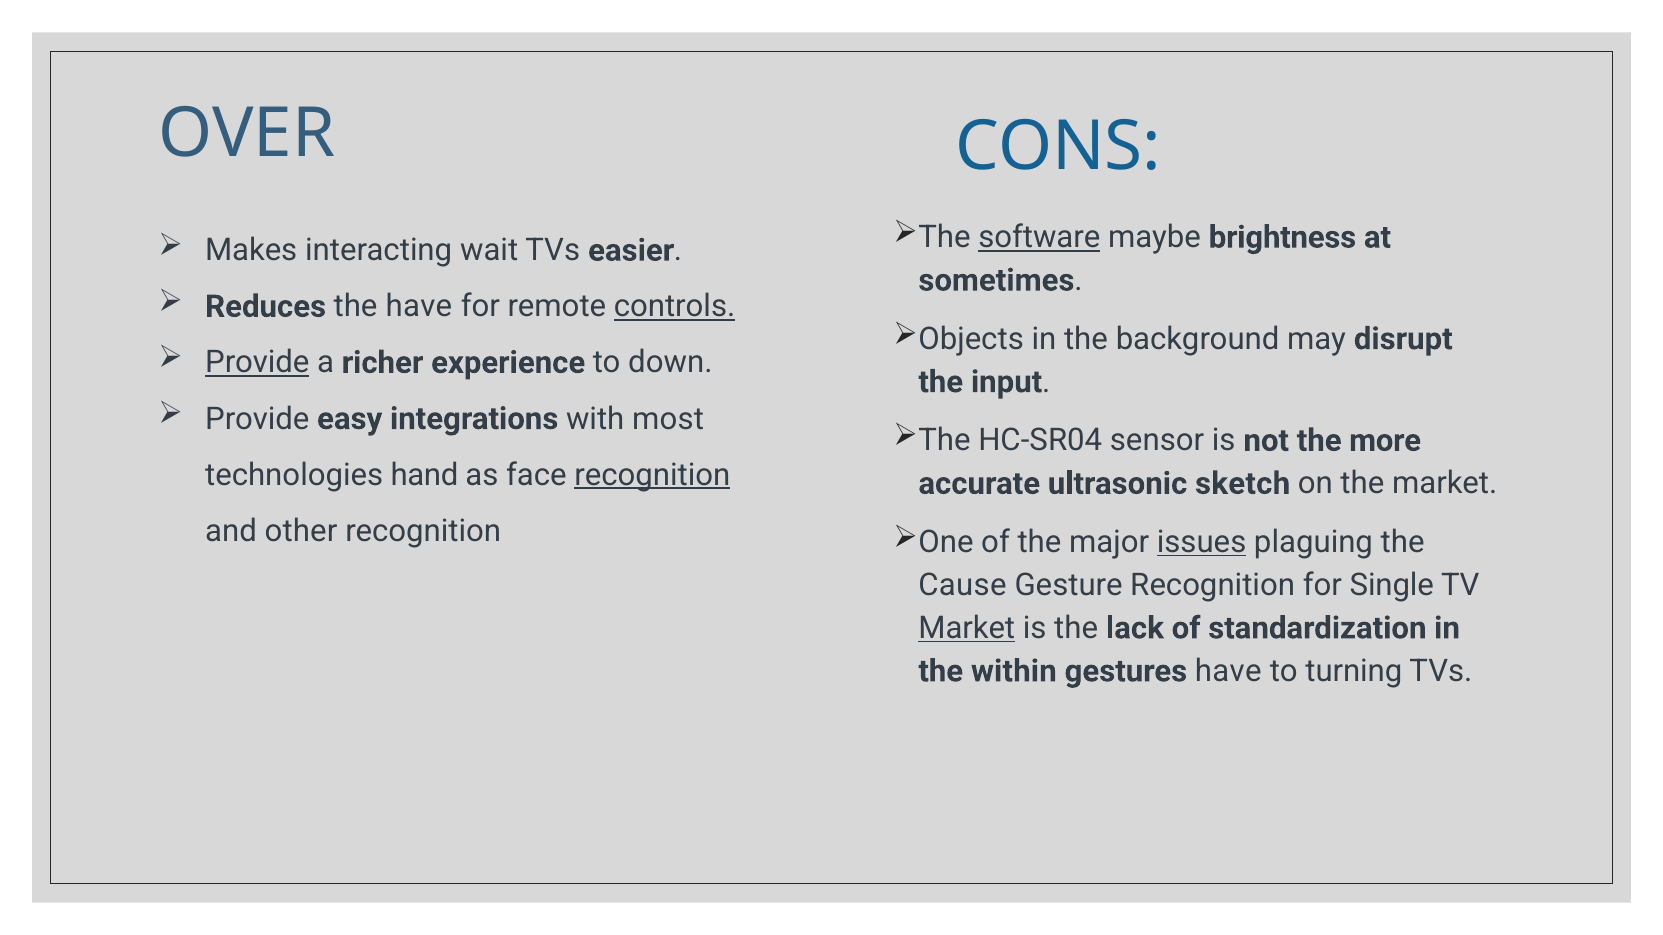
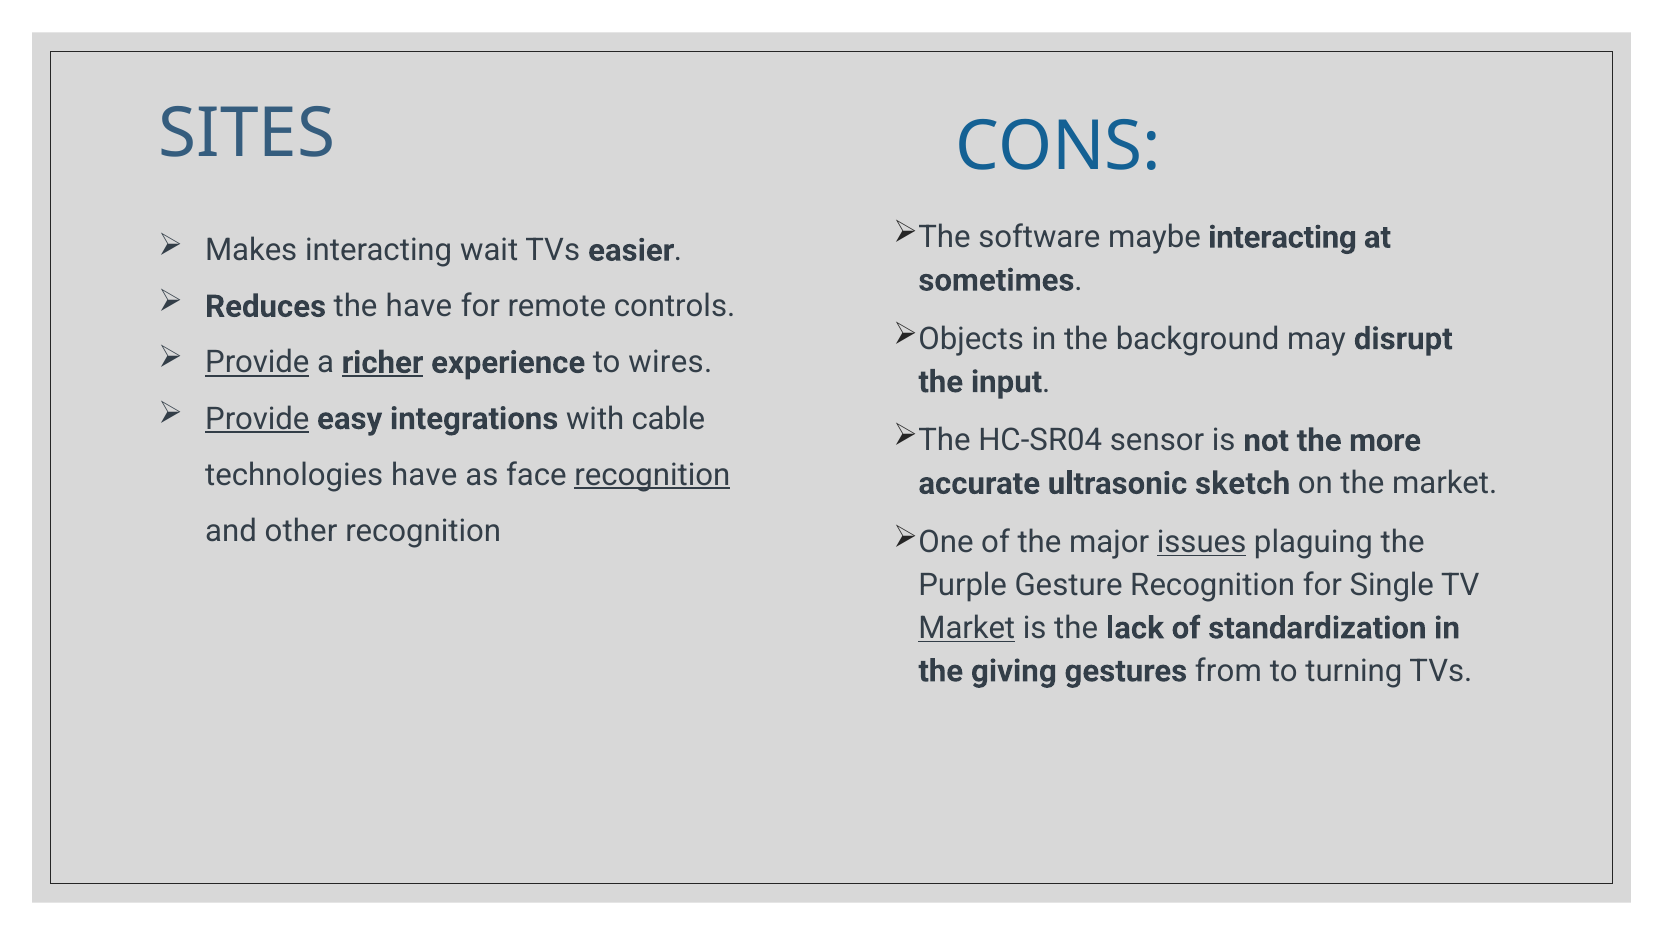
OVER: OVER -> SITES (247, 134)
software underline: present -> none (1039, 237)
maybe brightness: brightness -> interacting (1283, 237)
controls underline: present -> none (675, 307)
richer underline: none -> present (383, 363)
down: down -> wires (670, 363)
Provide underline: none -> present (257, 419)
most: most -> cable (668, 419)
technologies hand: hand -> have (424, 475)
Cause: Cause -> Purple (963, 585)
within: within -> giving (1014, 671)
gestures have: have -> from (1228, 671)
